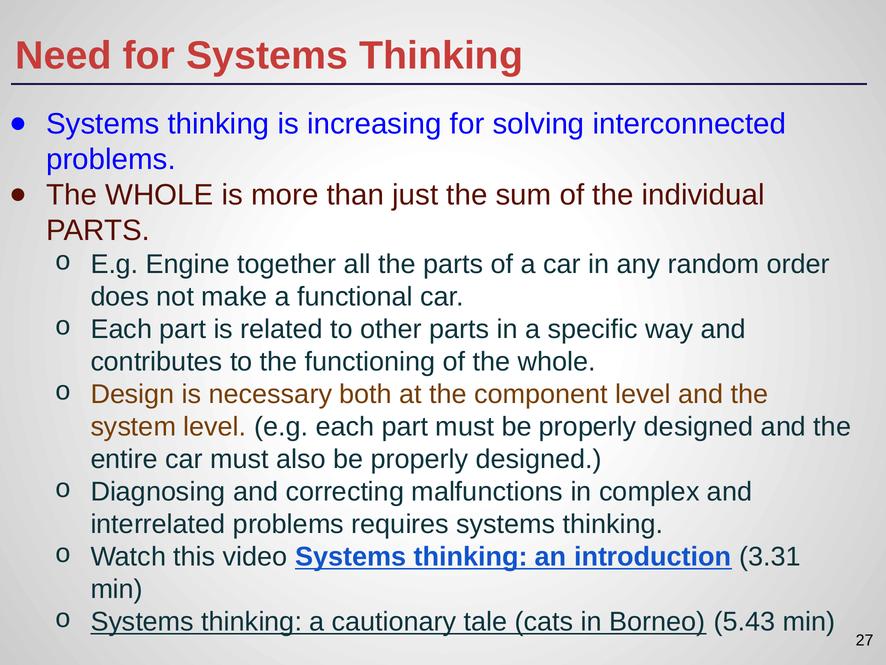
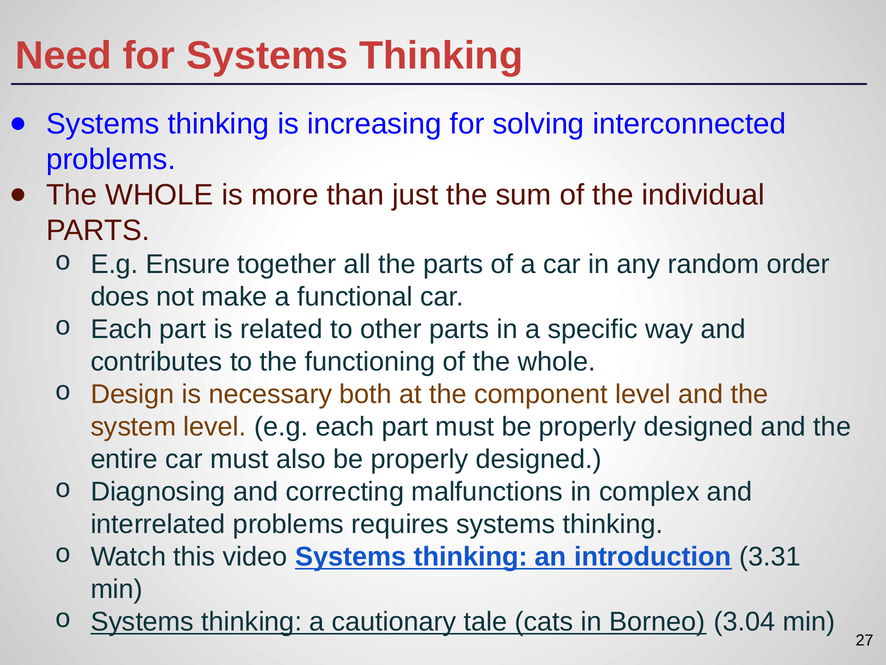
Engine: Engine -> Ensure (188, 264)
5.43: 5.43 -> 3.04 (744, 621)
